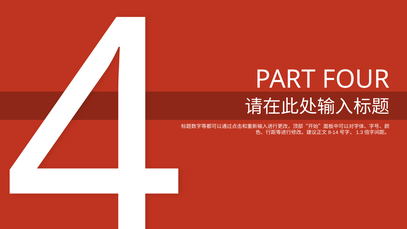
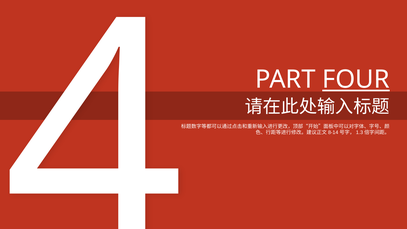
FOUR underline: none -> present (356, 80)
